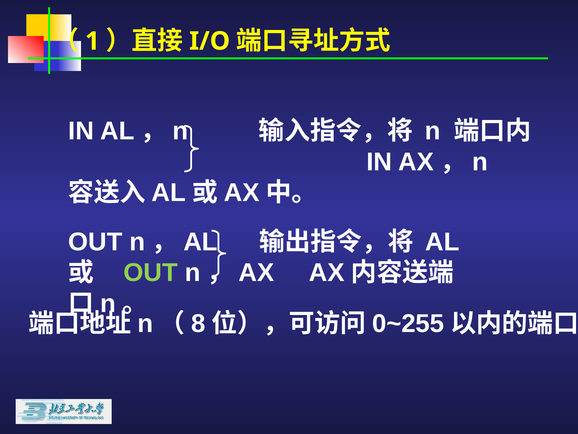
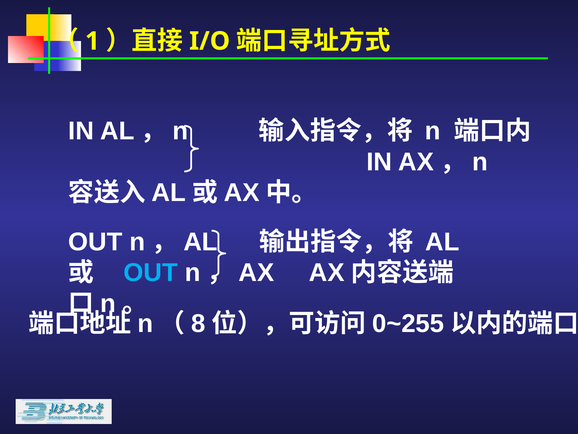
OUT colour: light green -> light blue (151, 272)
